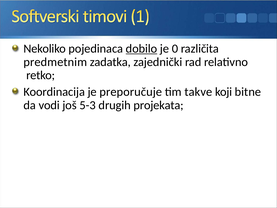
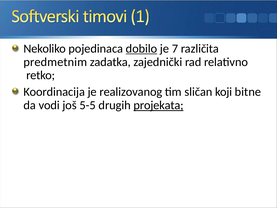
0: 0 -> 7 (175, 49)
preporučuje: preporučuje -> realizovanog (131, 92)
takve: takve -> sličan (198, 92)
5-3: 5-3 -> 5-5 (88, 105)
projekata underline: none -> present (159, 105)
